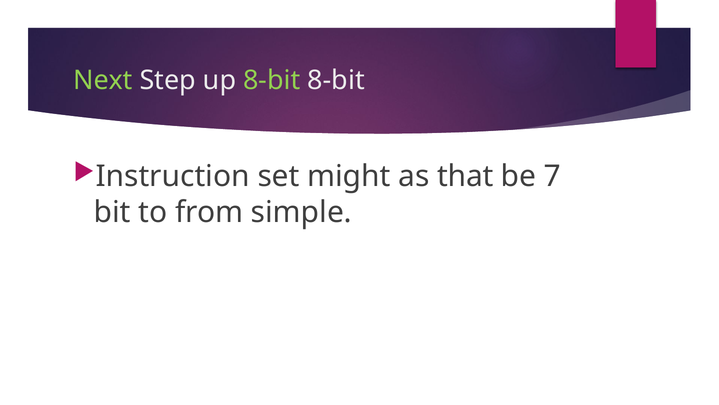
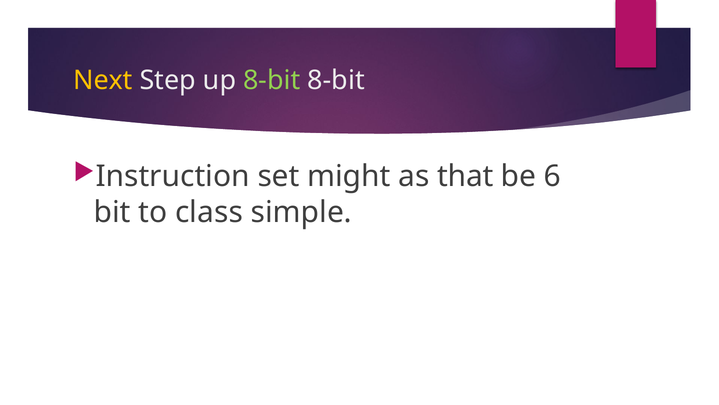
Next colour: light green -> yellow (103, 80)
7: 7 -> 6 (553, 176)
from: from -> class (209, 212)
